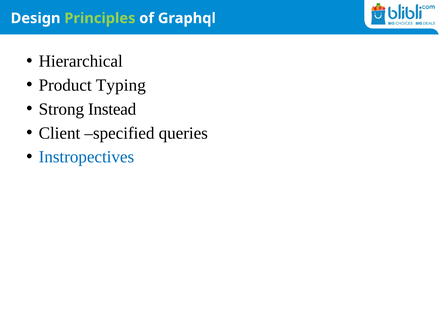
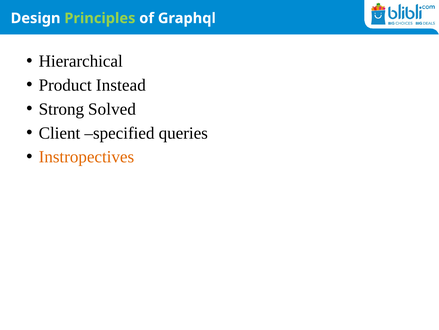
Typing: Typing -> Instead (121, 85)
Instead: Instead -> Solved (112, 109)
Instropectives colour: blue -> orange (86, 157)
